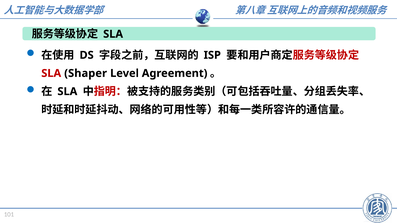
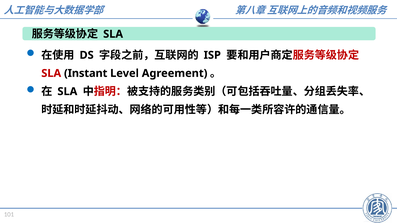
Shaper: Shaper -> Instant (86, 73)
